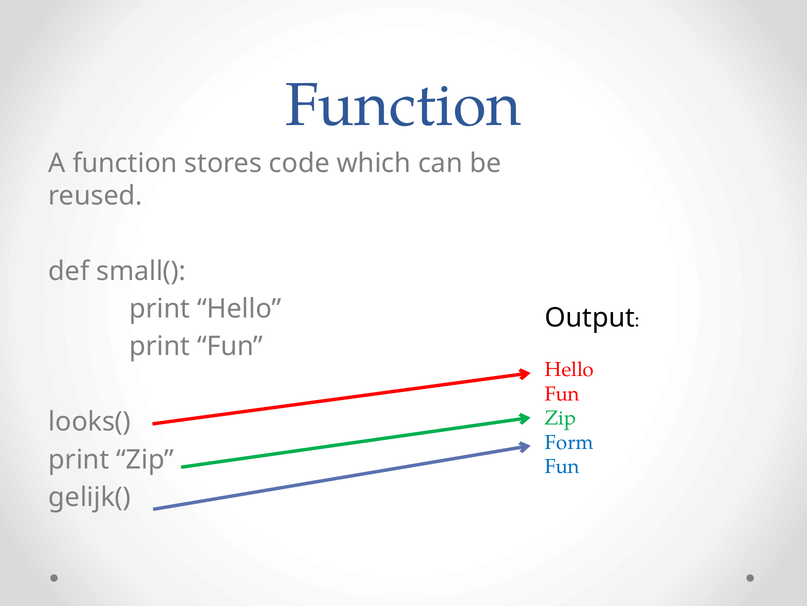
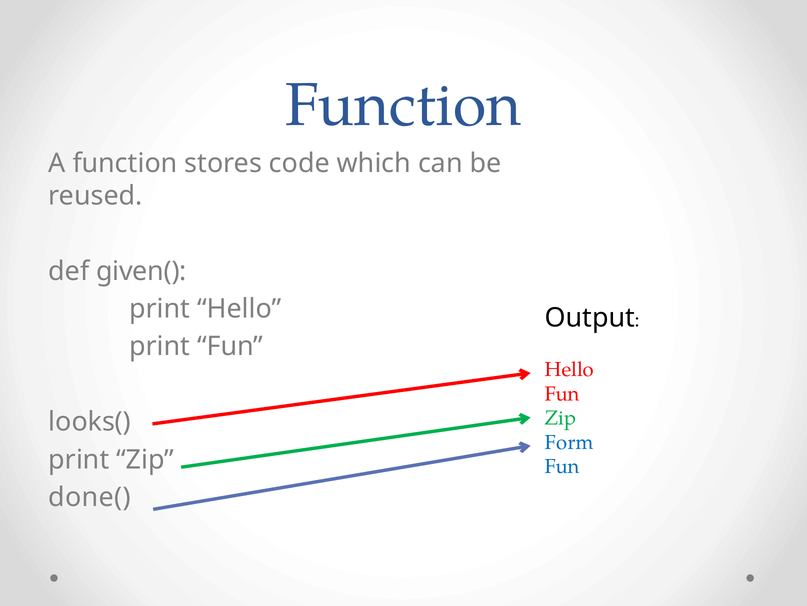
small(: small( -> given( (141, 271)
gelijk(: gelijk( -> done( (90, 497)
